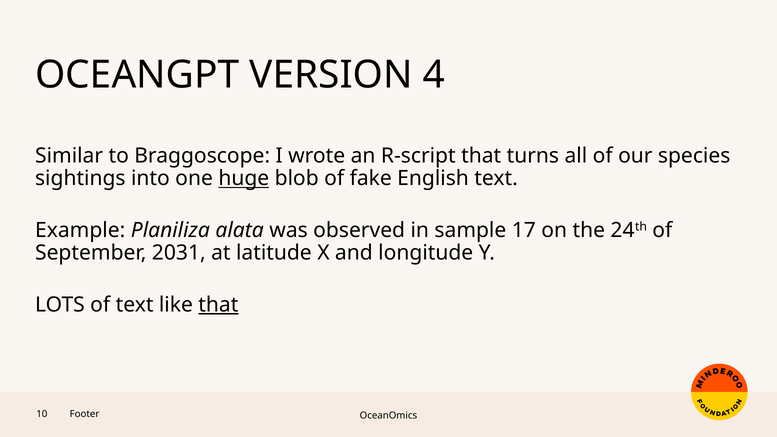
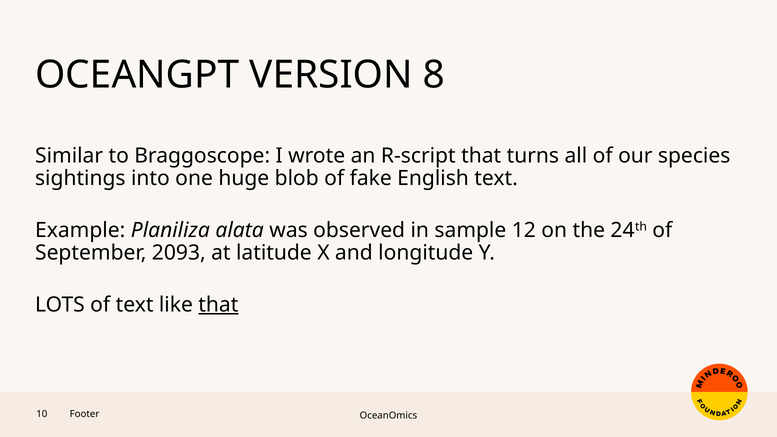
4: 4 -> 8 (434, 75)
huge underline: present -> none (244, 178)
17: 17 -> 12 (524, 230)
2031: 2031 -> 2093 (179, 253)
